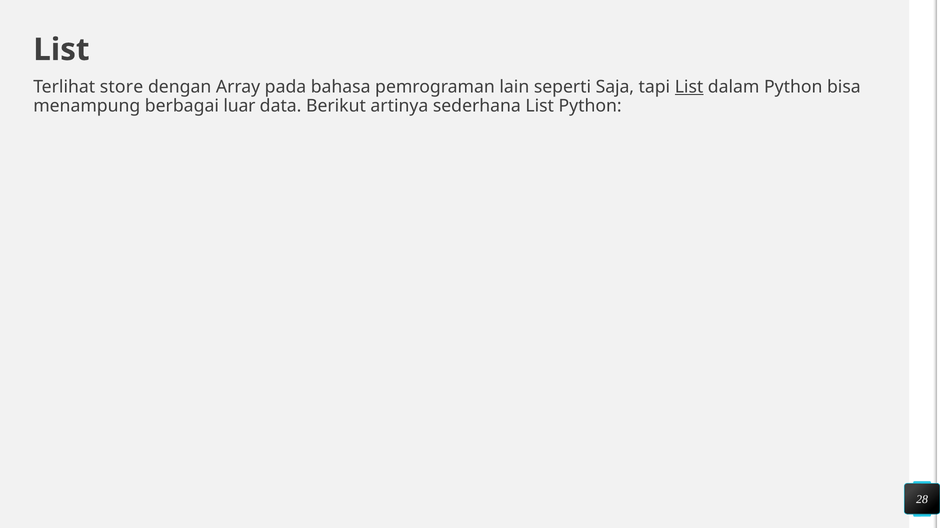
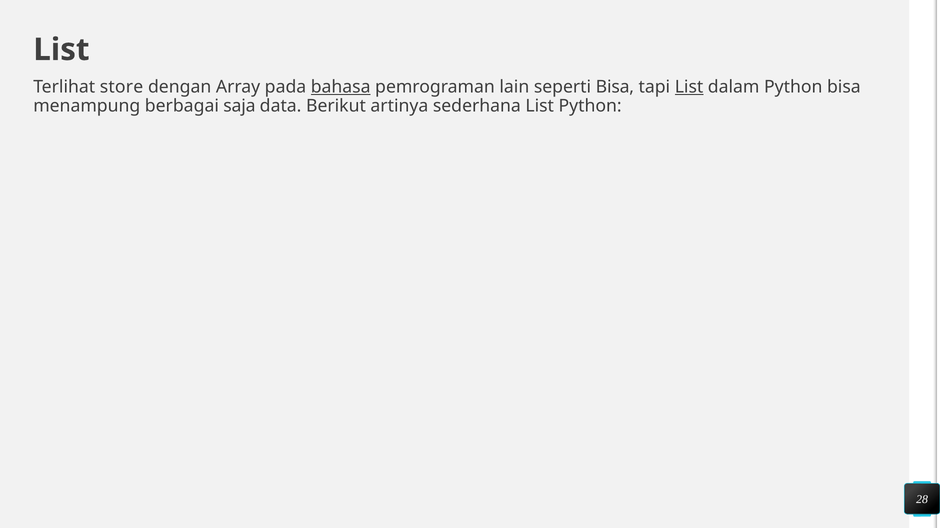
bahasa underline: none -> present (341, 87)
seperti Saja: Saja -> Bisa (615, 87)
luar: luar -> saja (239, 106)
